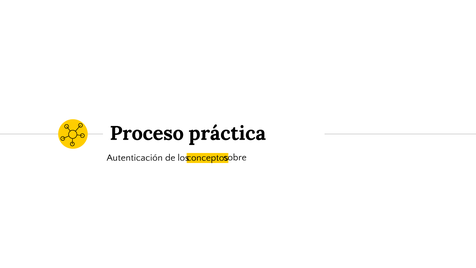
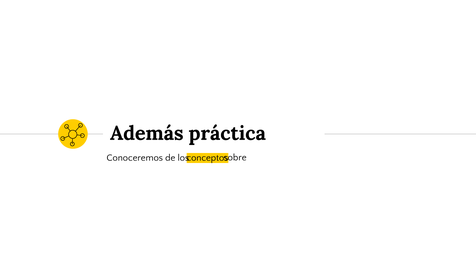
Proceso: Proceso -> Además (147, 133)
Autenticación: Autenticación -> Conoceremos (135, 158)
